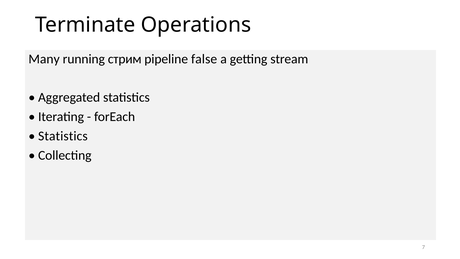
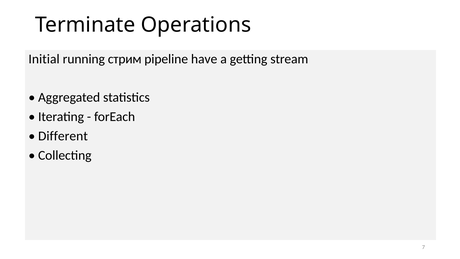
Many: Many -> Initial (44, 59)
false: false -> have (204, 59)
Statistics: Statistics -> Different (63, 136)
